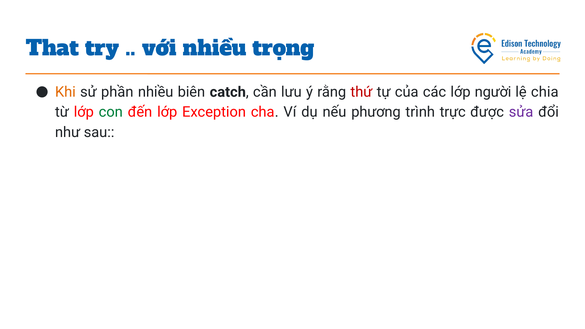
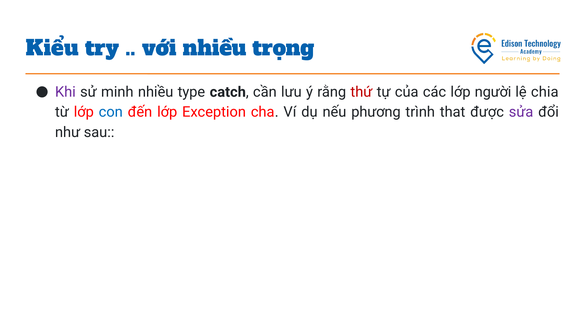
That: That -> Kiểu (52, 48)
Khi colour: orange -> purple (65, 92)
phần: phần -> minh (117, 92)
biên: biên -> type (191, 92)
con colour: green -> blue (111, 112)
trực: trực -> that (453, 112)
